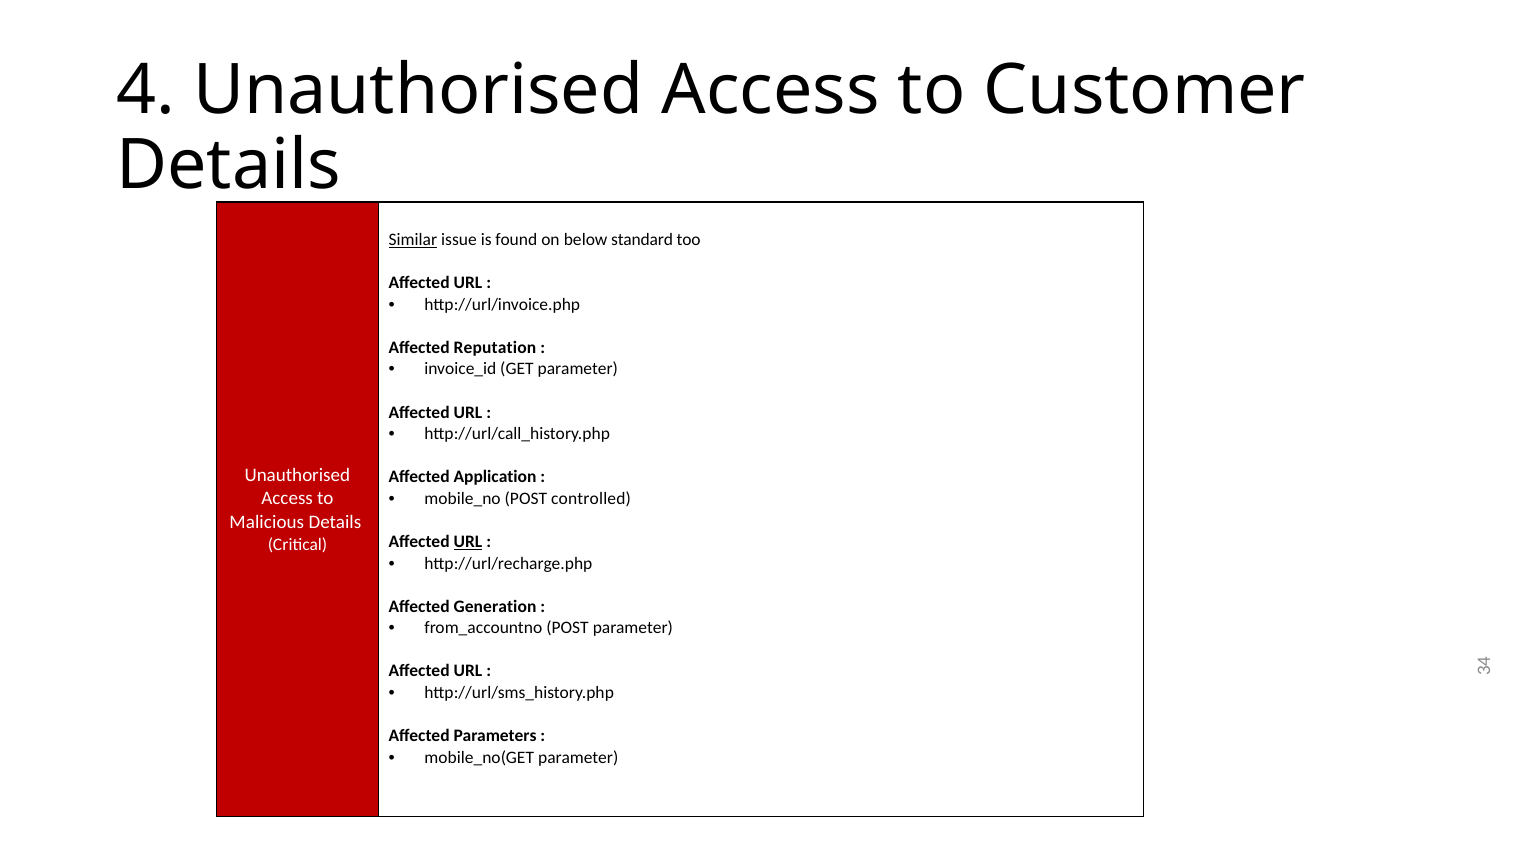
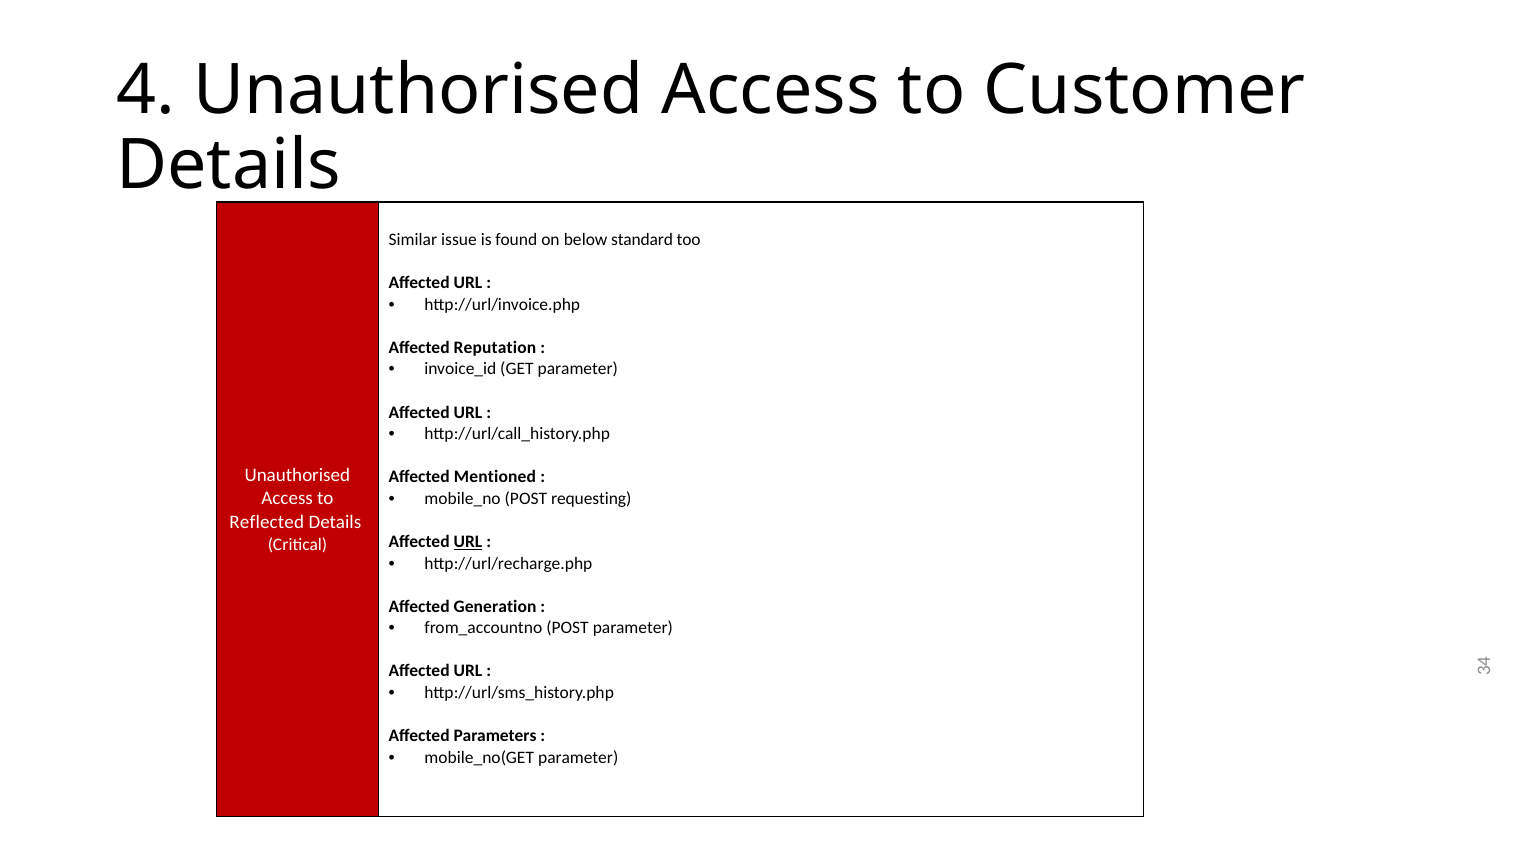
Similar underline: present -> none (413, 240)
Application: Application -> Mentioned (495, 477)
controlled: controlled -> requesting (591, 499)
Malicious: Malicious -> Reflected (267, 522)
